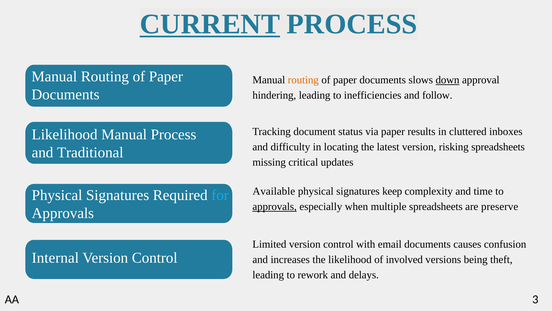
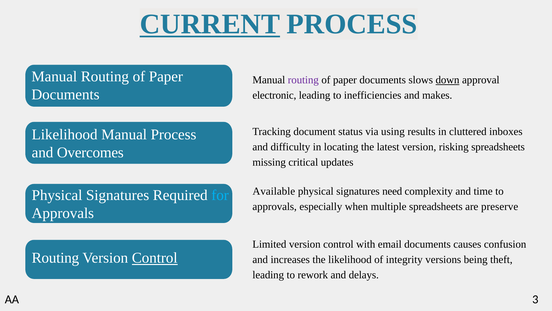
routing colour: orange -> purple (303, 80)
hindering: hindering -> electronic (274, 95)
follow: follow -> makes (437, 95)
via paper: paper -> using (393, 132)
Traditional: Traditional -> Overcomes (90, 152)
keep: keep -> need (392, 191)
approvals underline: present -> none (275, 206)
Internal: Internal -> Routing (55, 258)
Control underline: none -> present (155, 258)
involved: involved -> integrity (404, 259)
